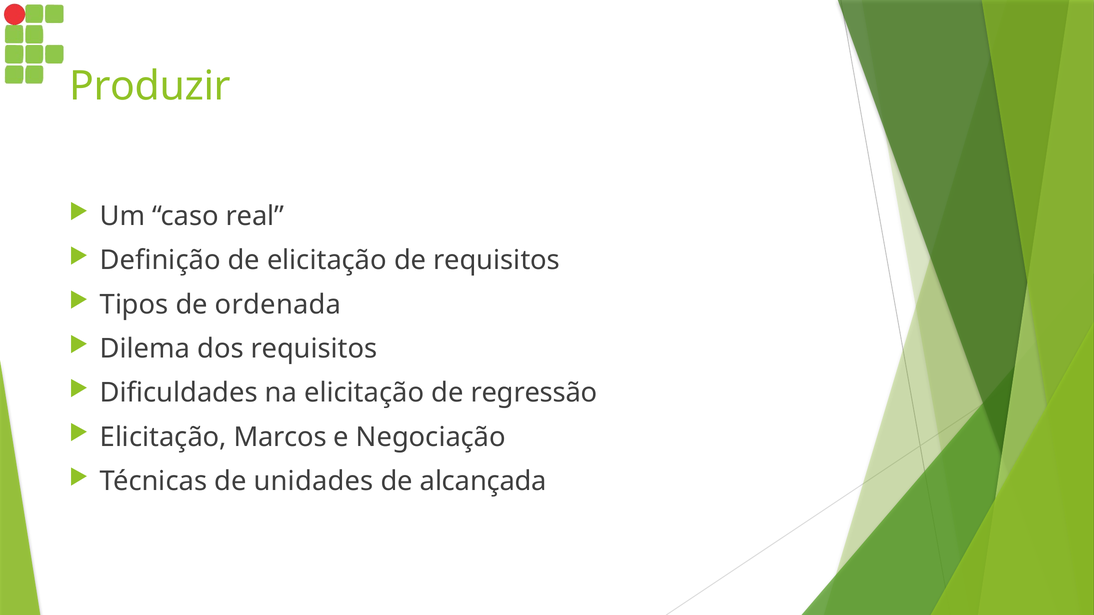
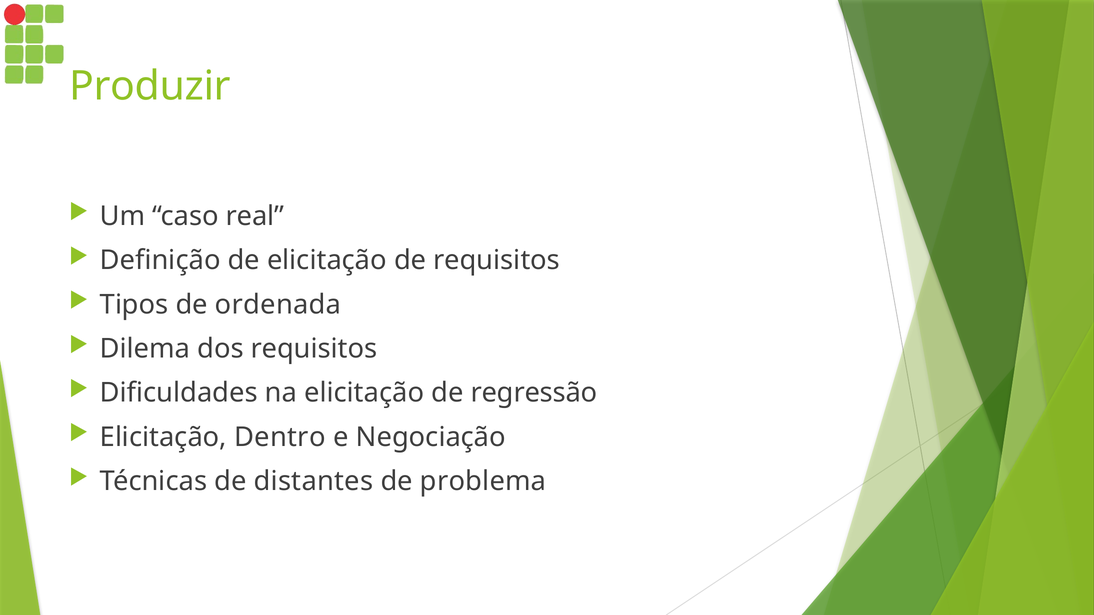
Marcos: Marcos -> Dentro (280, 437)
unidades: unidades -> distantes (313, 482)
alcançada: alcançada -> problema (483, 482)
